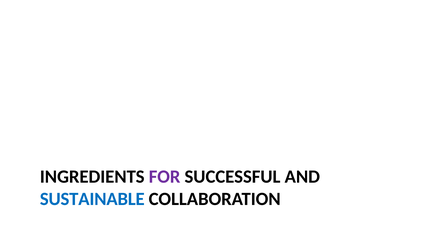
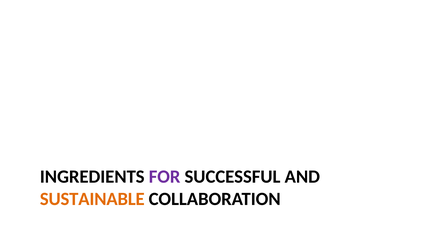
SUSTAINABLE colour: blue -> orange (92, 199)
